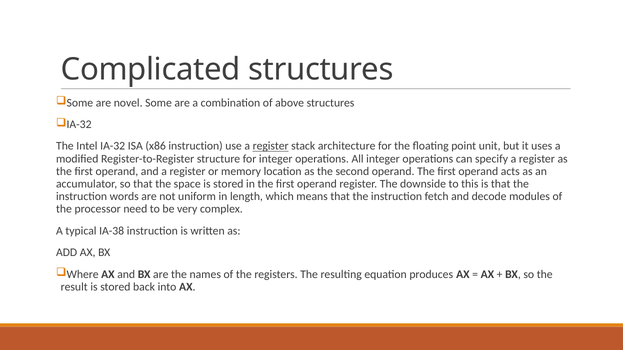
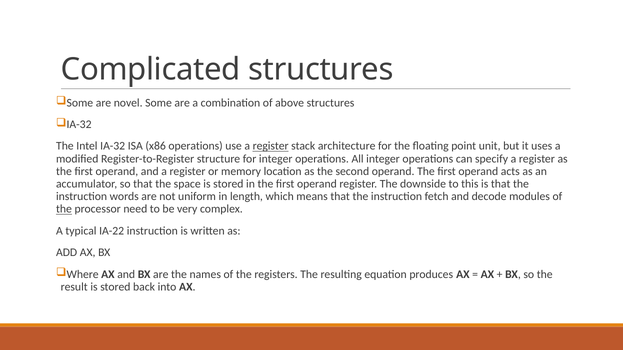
x86 instruction: instruction -> operations (196, 146)
the underline: none -> present (64, 209)
IA-38: IA-38 -> IA-22 (112, 231)
